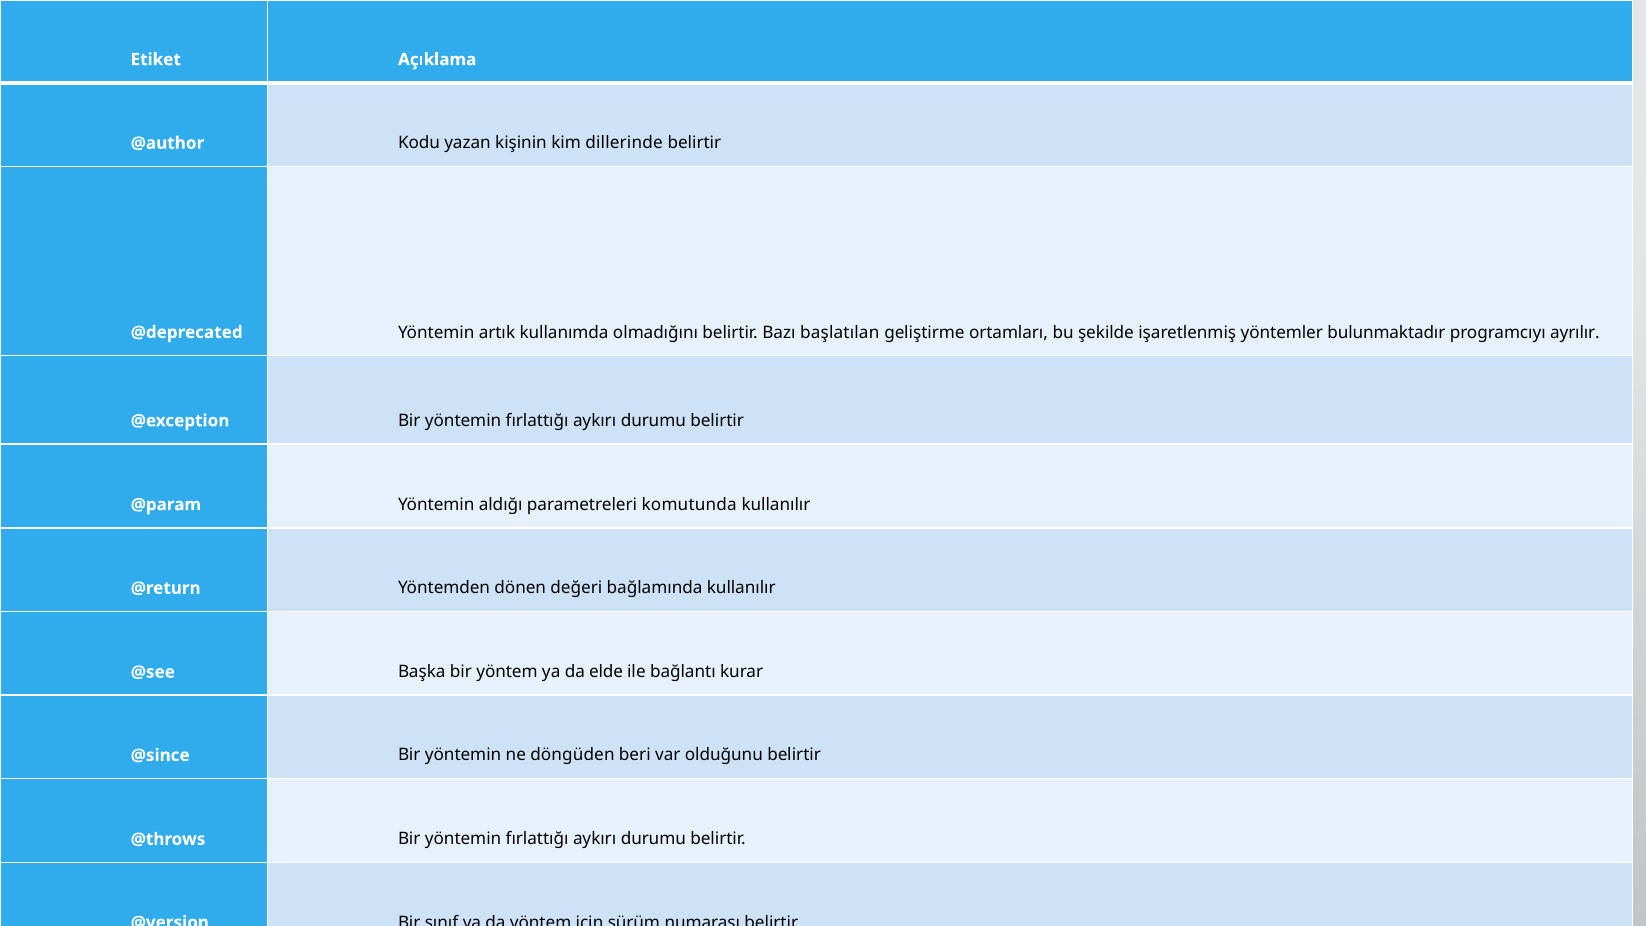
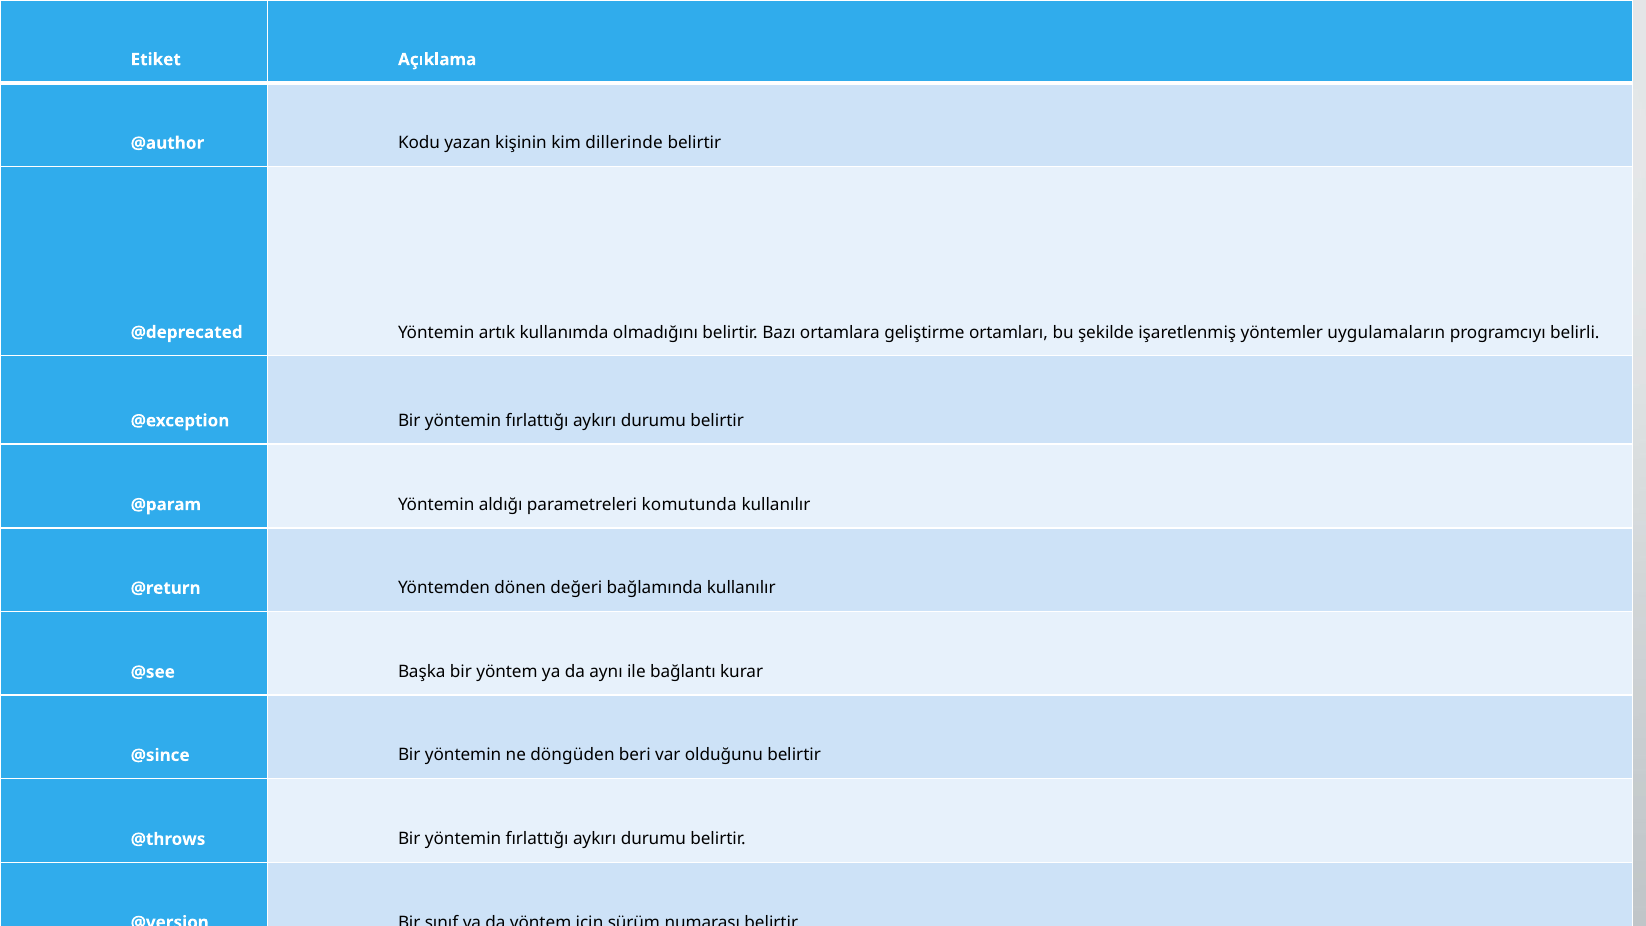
başlatılan: başlatılan -> ortamlara (840, 332)
bulunmaktadır: bulunmaktadır -> uygulamaların (1386, 332)
ayrılır: ayrılır -> belirli (1575, 332)
elde: elde -> aynı (606, 672)
